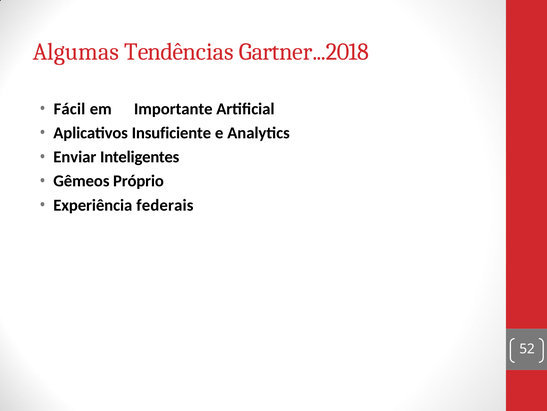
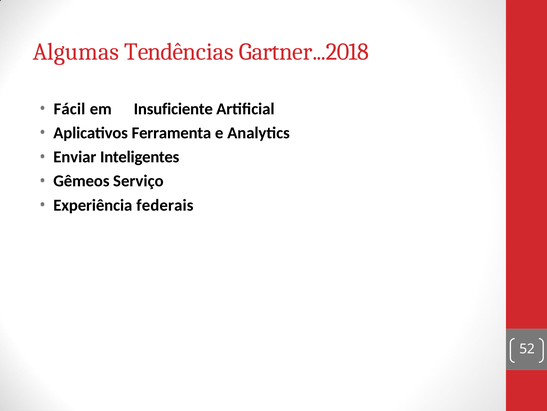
Importante: Importante -> Insuficiente (173, 109)
Insuficiente: Insuficiente -> Ferramenta (171, 133)
Próprio: Próprio -> Serviço (138, 181)
